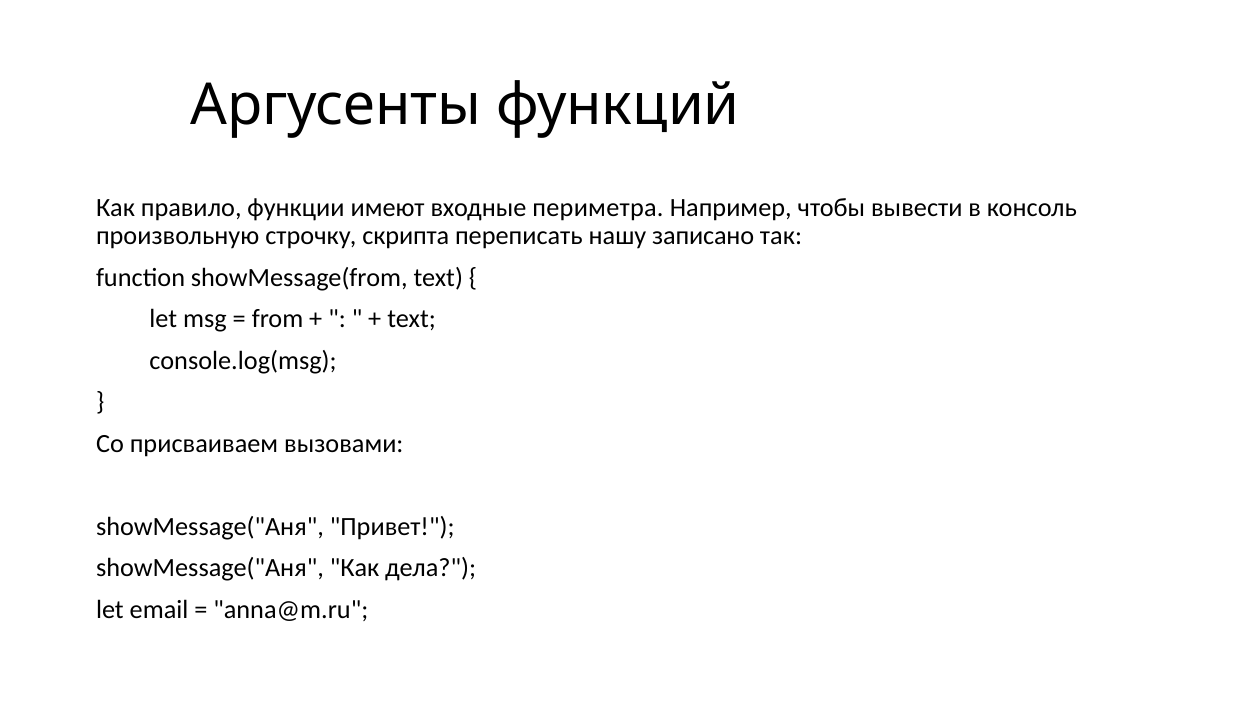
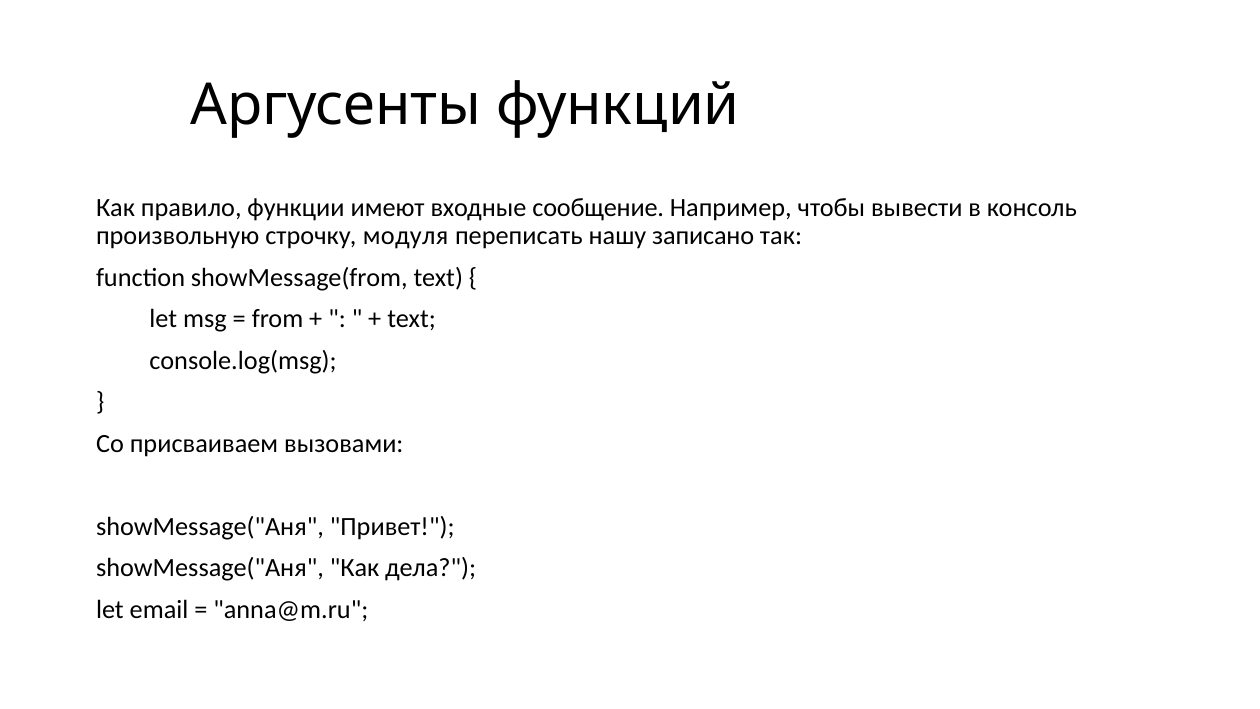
периметра: периметра -> сообщение (598, 207)
скрипта: скрипта -> модуля (406, 236)
